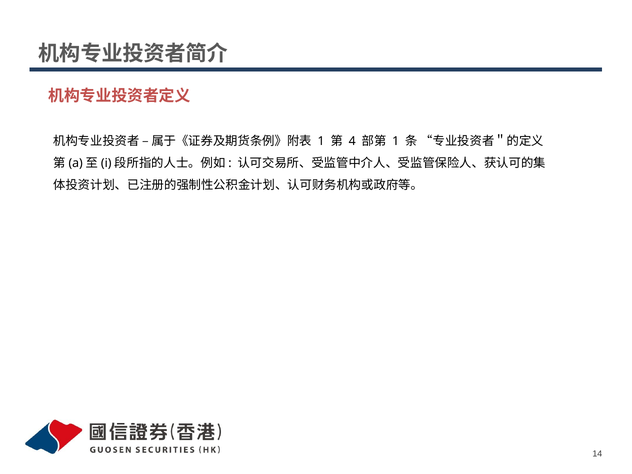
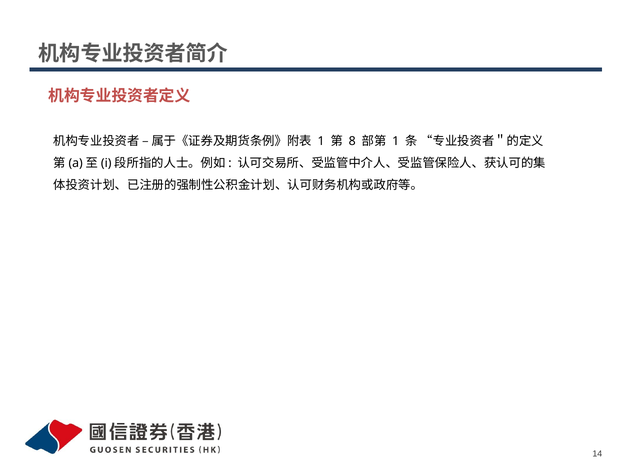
4: 4 -> 8 (352, 141)
